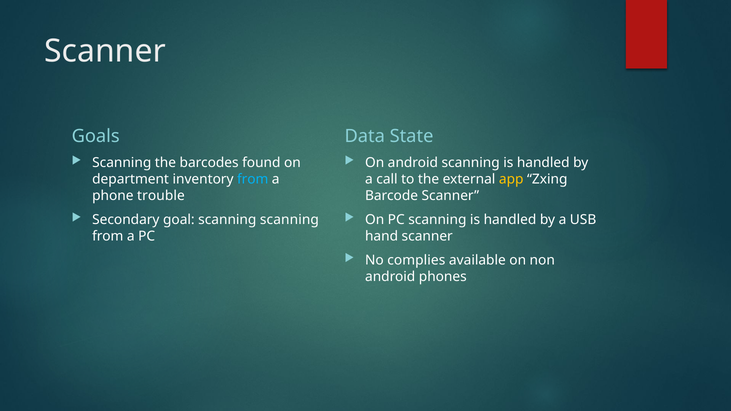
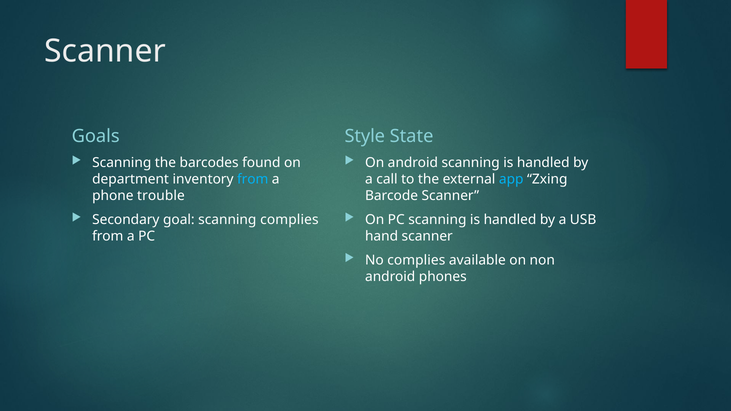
Data: Data -> Style (365, 136)
app colour: yellow -> light blue (511, 179)
scanning scanning: scanning -> complies (289, 220)
